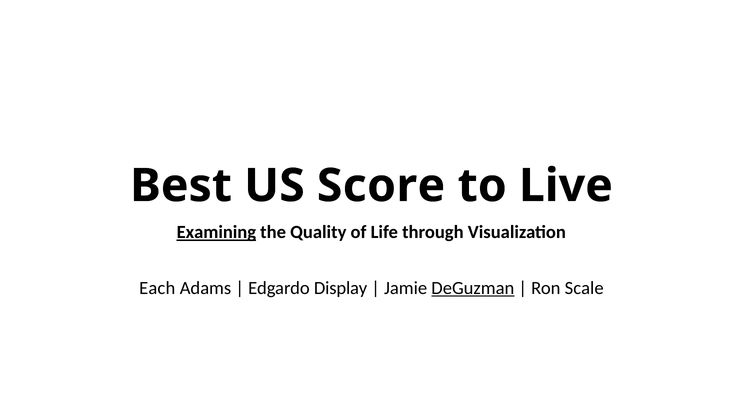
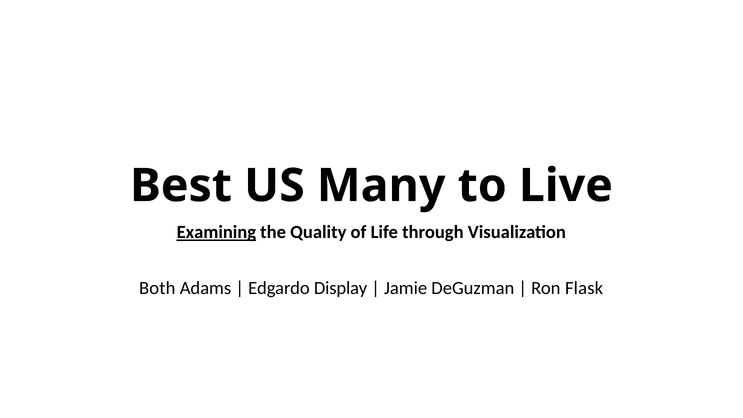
Score: Score -> Many (381, 186)
Each: Each -> Both (157, 288)
DeGuzman underline: present -> none (473, 288)
Scale: Scale -> Flask (584, 288)
